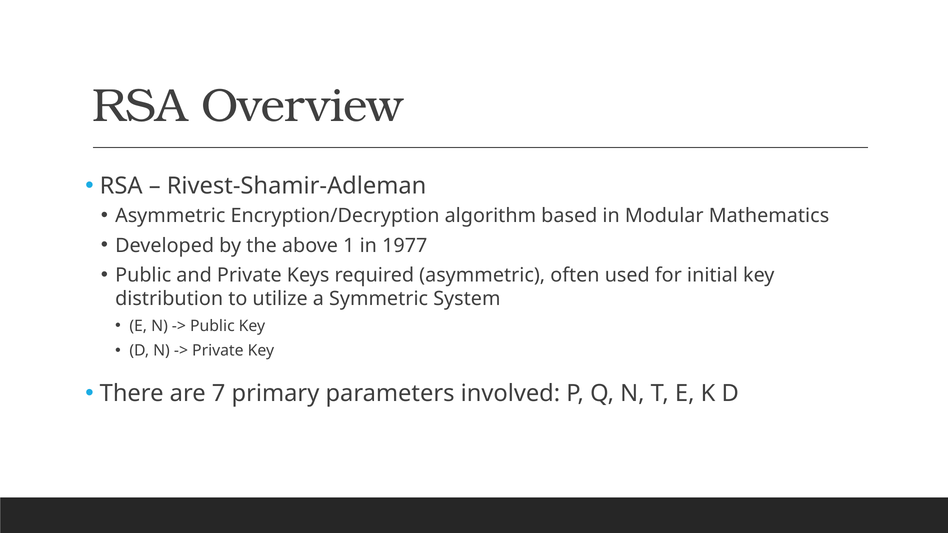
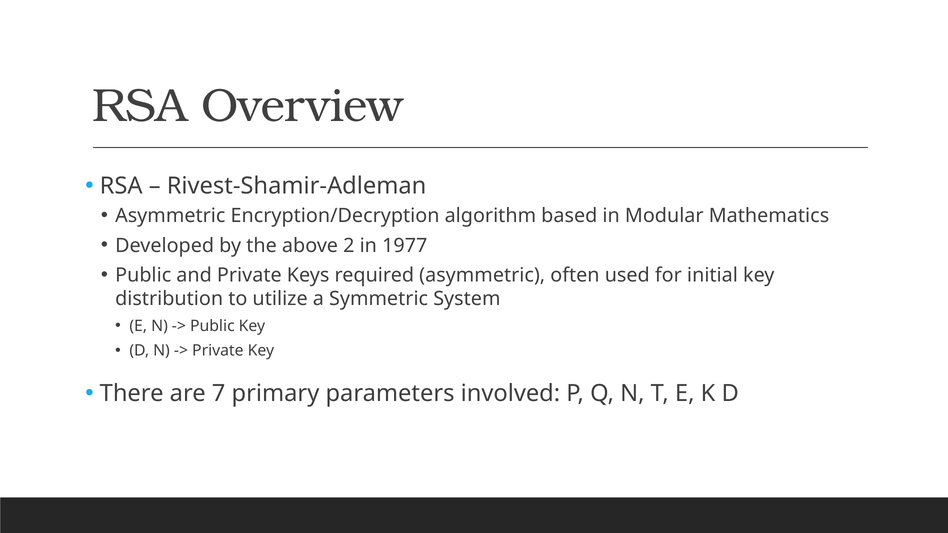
1: 1 -> 2 (349, 246)
